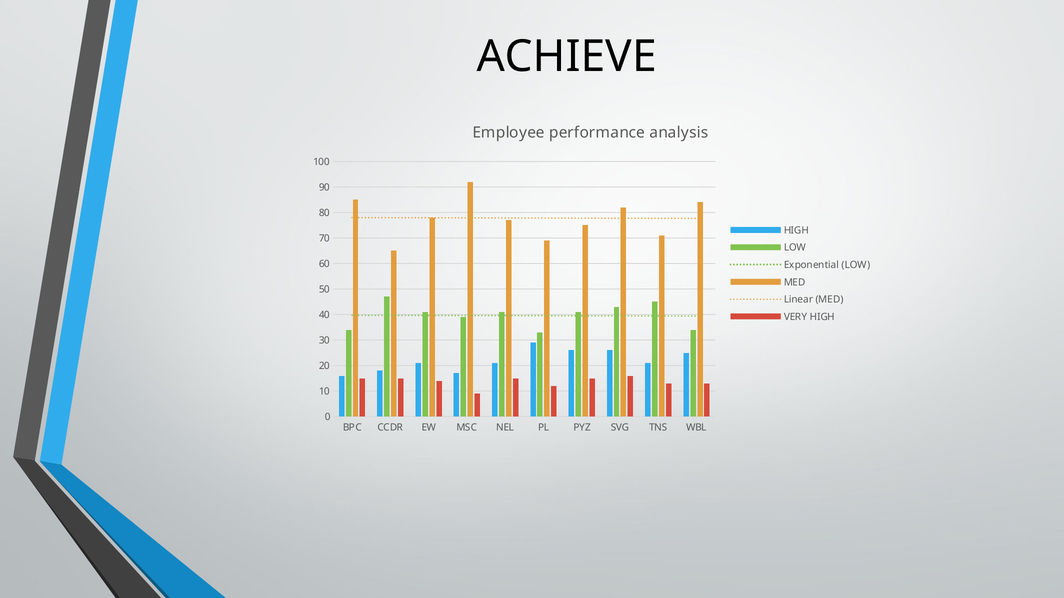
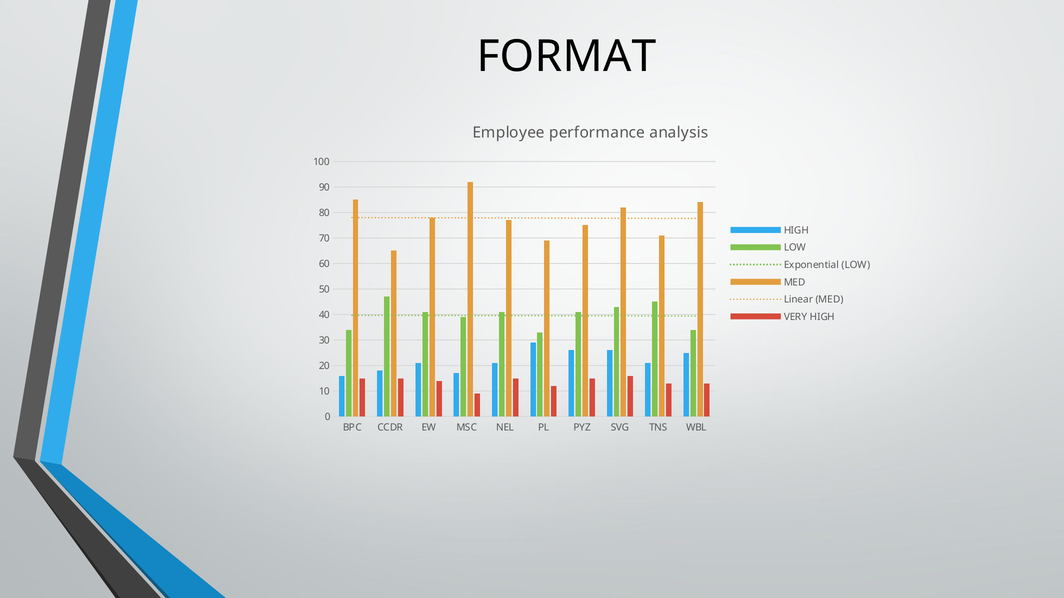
ACHIEVE: ACHIEVE -> FORMAT (567, 57)
